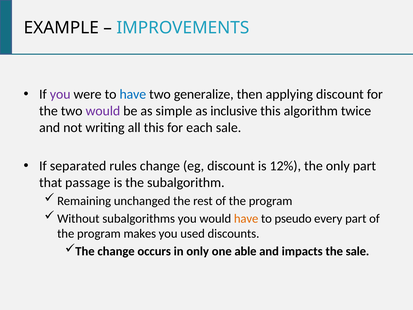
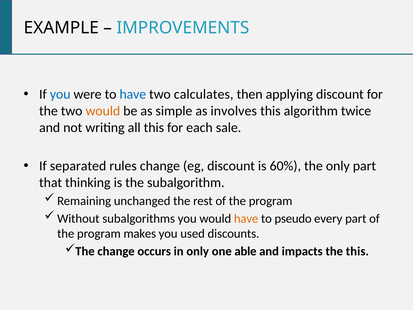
you colour: purple -> blue (60, 94)
generalize: generalize -> calculates (204, 94)
would colour: purple -> orange (103, 111)
inclusive: inclusive -> involves (234, 111)
12%: 12% -> 60% (285, 166)
passage: passage -> thinking (88, 182)
the sale: sale -> this (357, 251)
